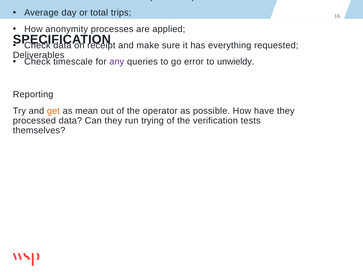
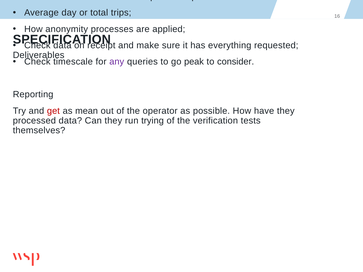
error: error -> peak (194, 62)
unwieldy: unwieldy -> consider (236, 62)
get colour: orange -> red (53, 111)
